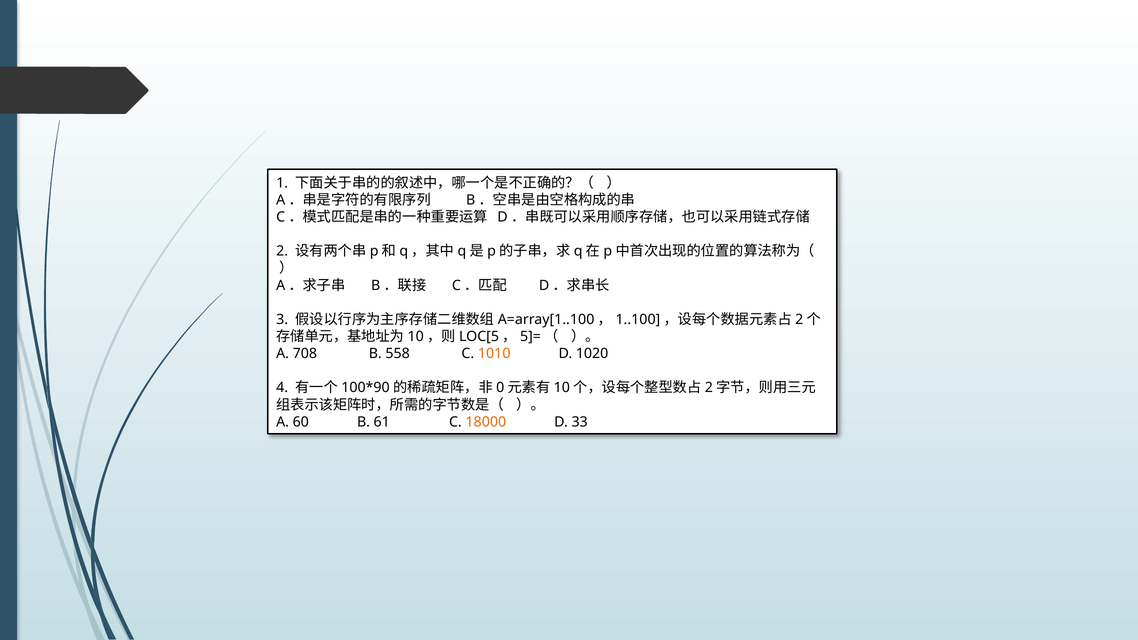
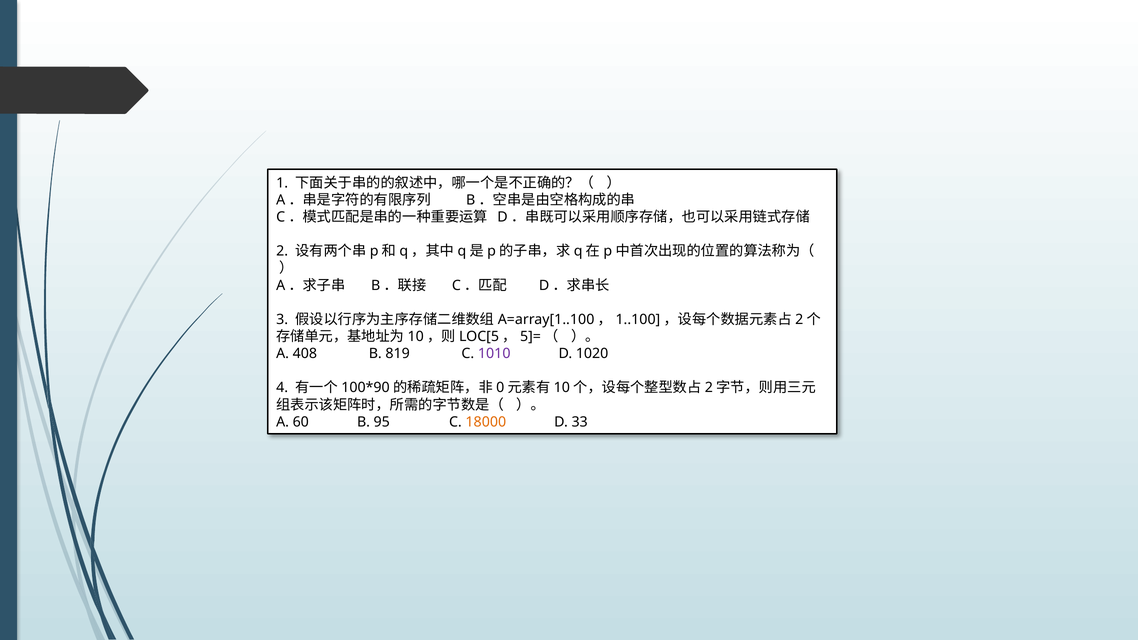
708: 708 -> 408 (305, 354)
558: 558 -> 819 (398, 354)
1010 colour: orange -> purple (494, 354)
61: 61 -> 95 (382, 422)
